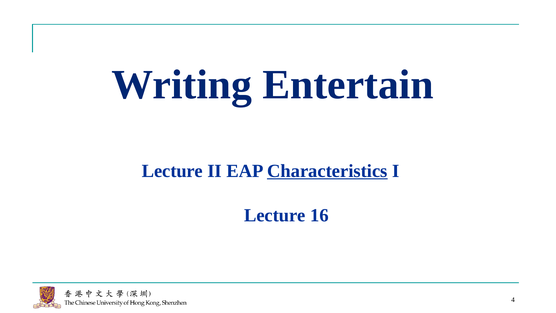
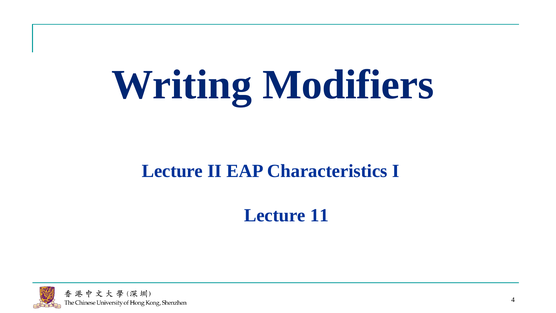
Entertain: Entertain -> Modifiers (348, 85)
Characteristics underline: present -> none (327, 171)
16: 16 -> 11 (319, 215)
